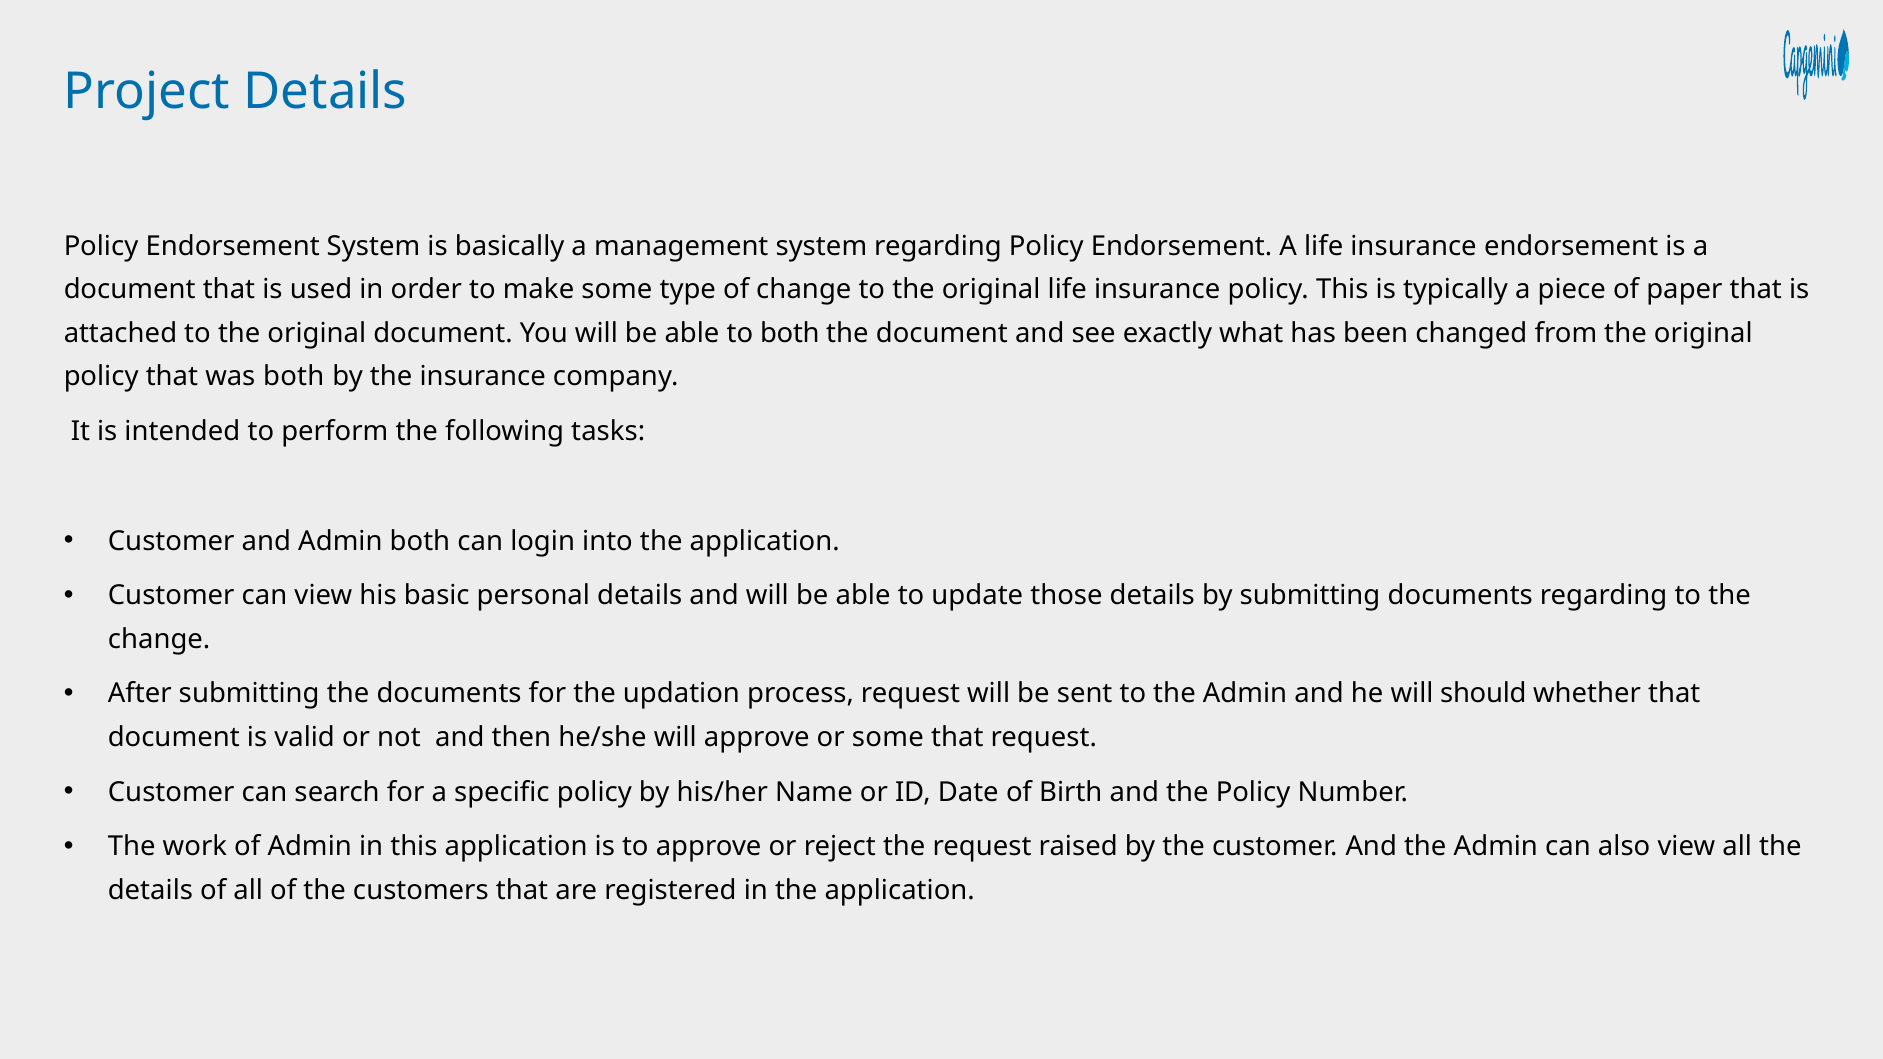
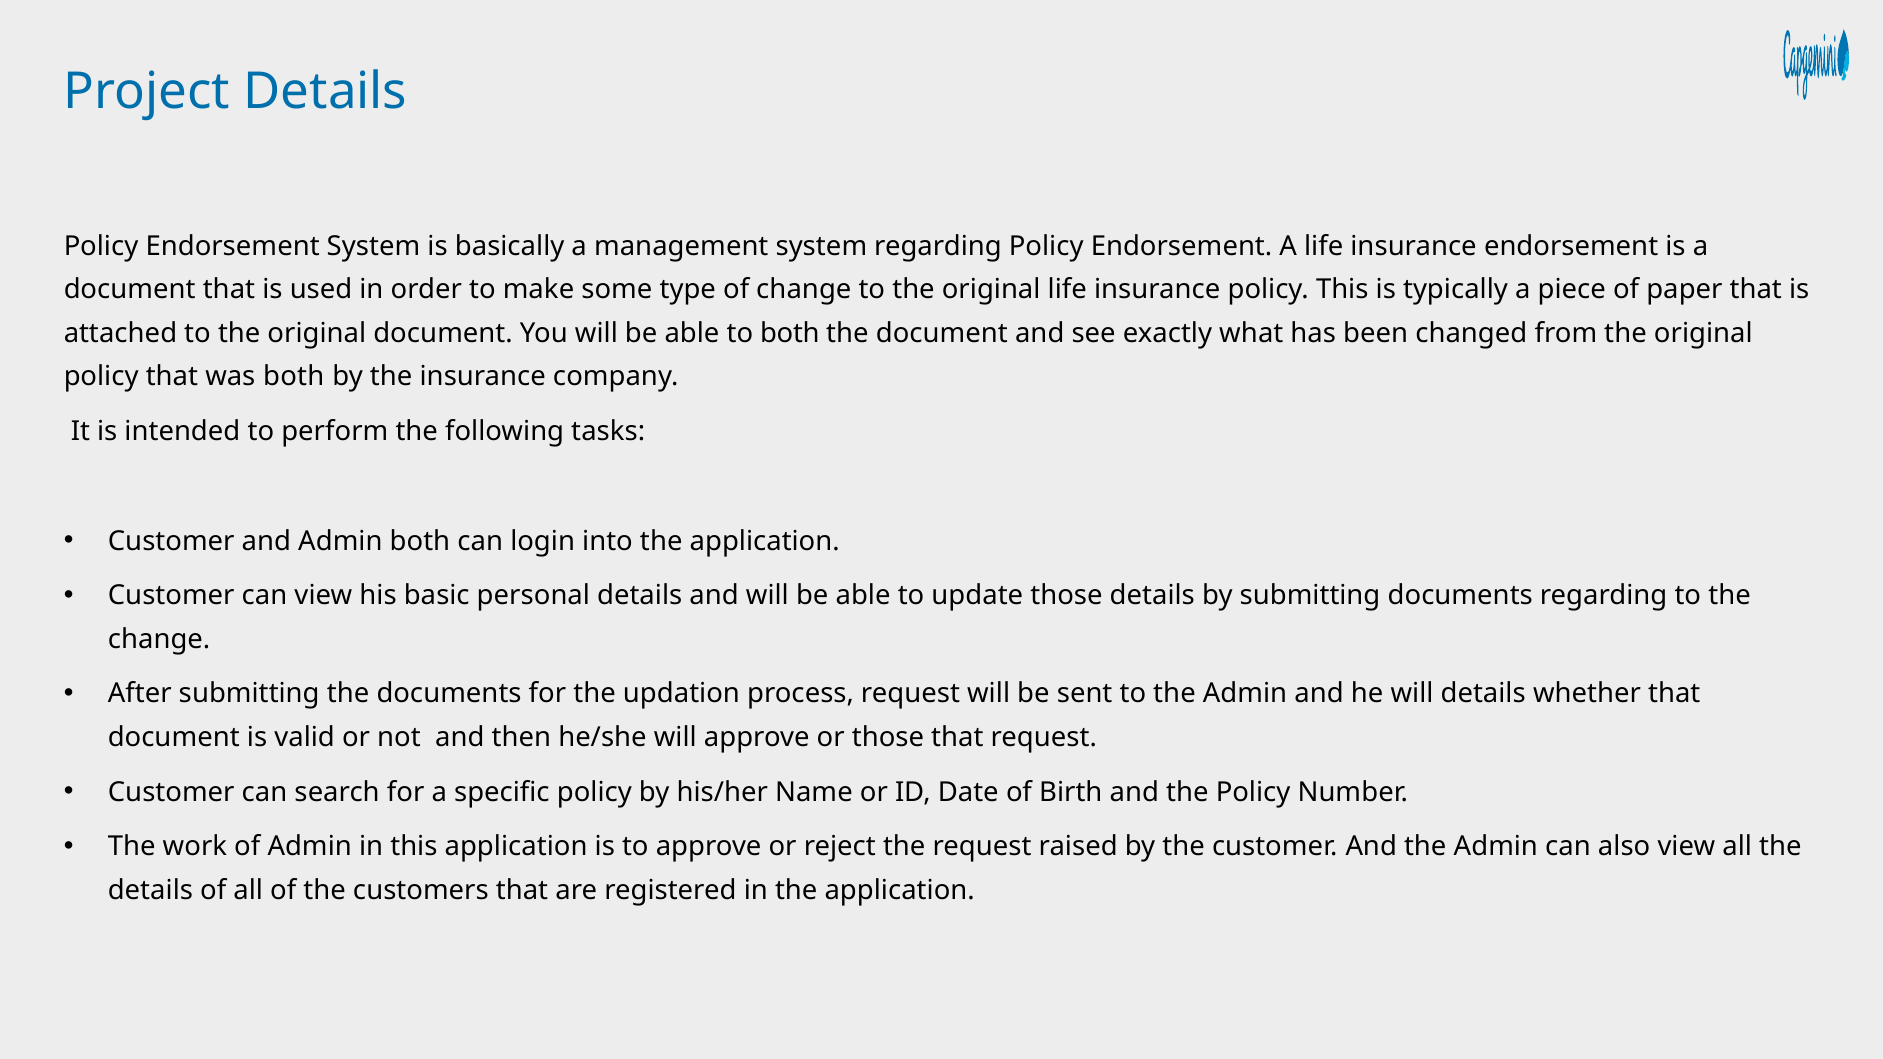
will should: should -> details (1483, 694)
or some: some -> those (888, 737)
